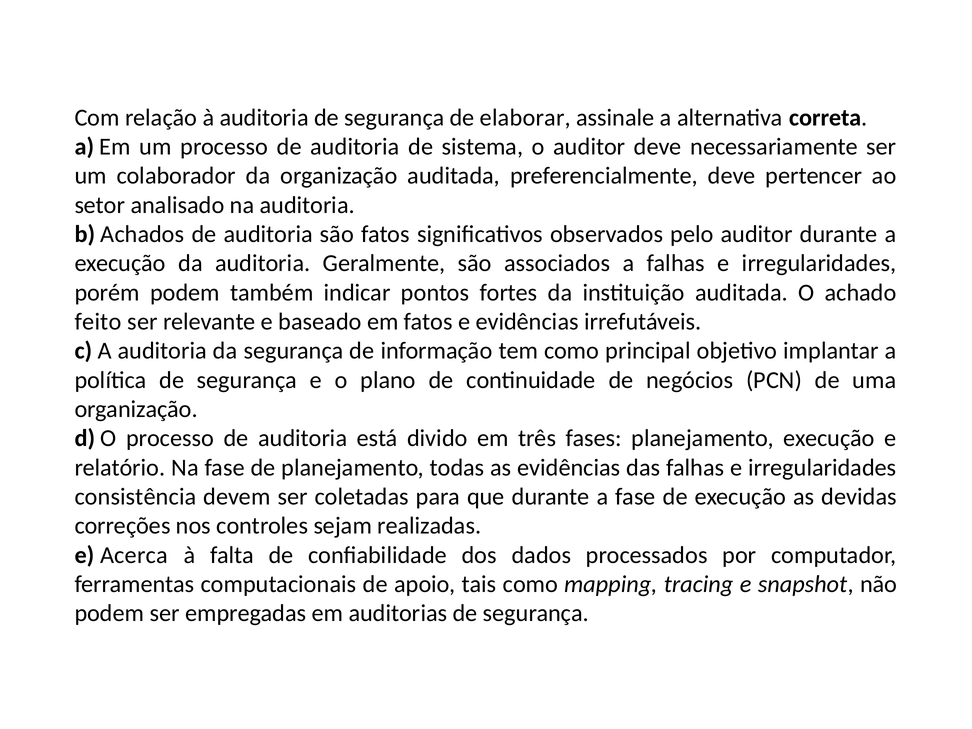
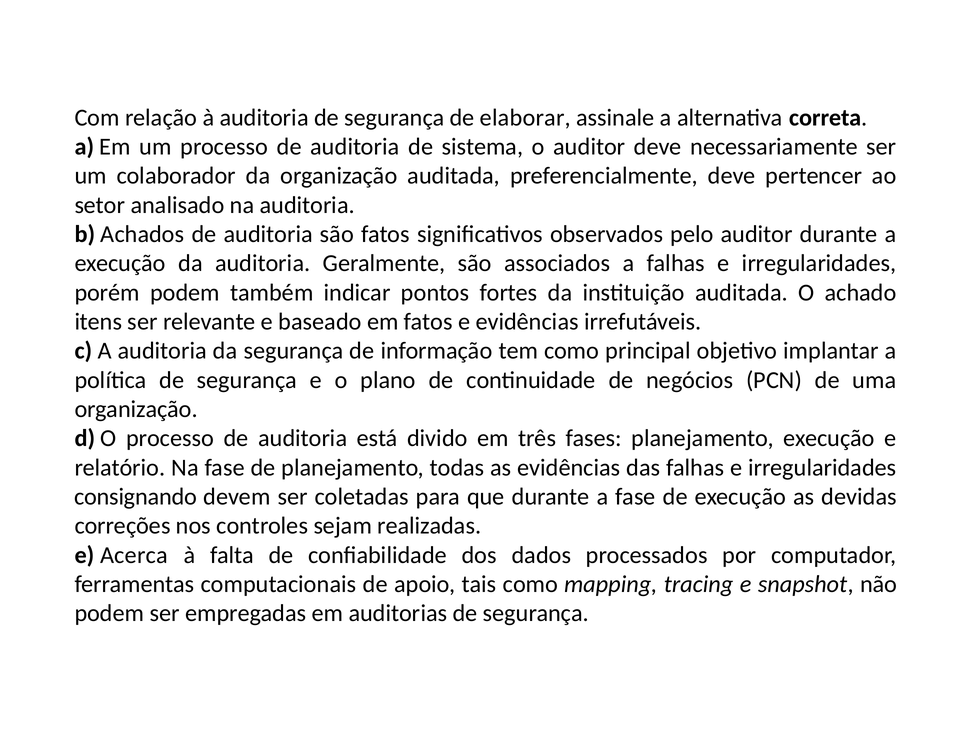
feito: feito -> itens (98, 322)
consistência: consistência -> consignando (136, 497)
